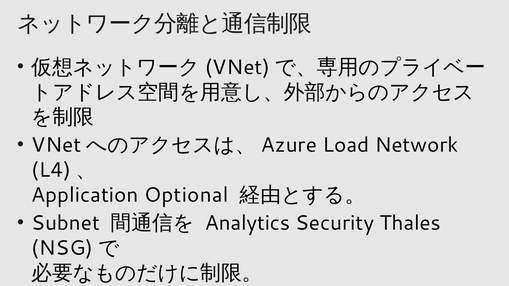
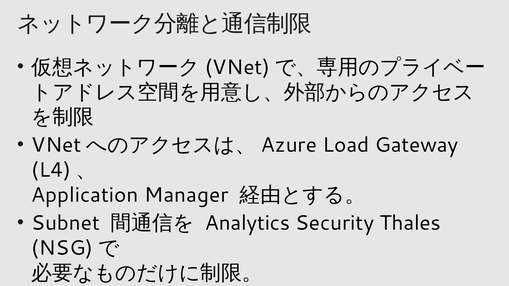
Load Network: Network -> Gateway (417, 145)
Optional: Optional -> Manager (186, 195)
